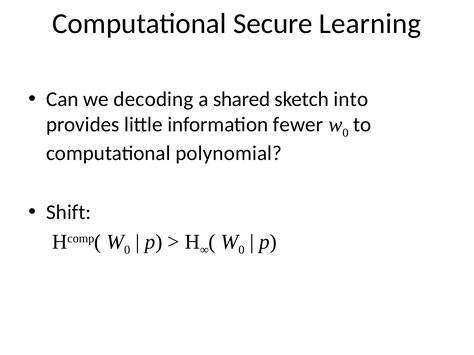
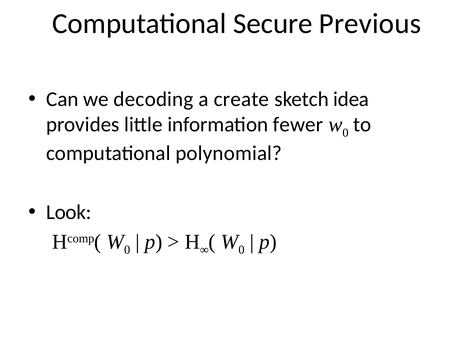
Learning: Learning -> Previous (370, 23)
shared: shared -> create (241, 99)
into: into -> idea (351, 99)
Shift: Shift -> Look (69, 213)
